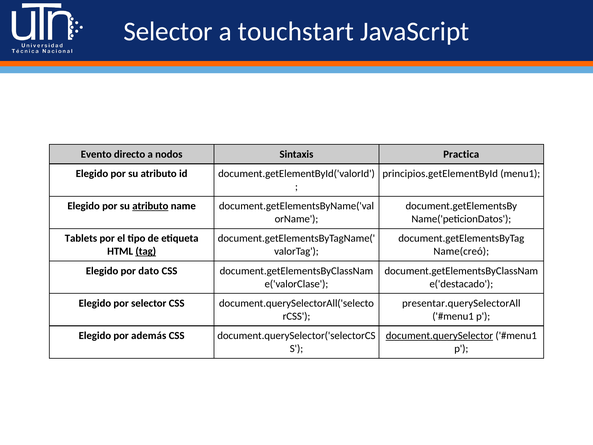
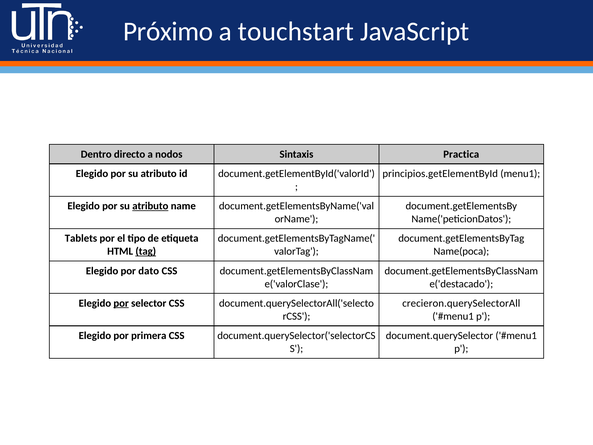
Selector: Selector -> Próximo (168, 31)
Evento: Evento -> Dentro (96, 154)
Name(creó: Name(creó -> Name(poca (461, 251)
por underline: none -> present (121, 303)
presentar.querySelectorAll: presentar.querySelectorAll -> crecieron.querySelectorAll (461, 303)
además: además -> primera (149, 335)
document.querySelector underline: present -> none (439, 335)
